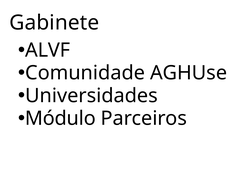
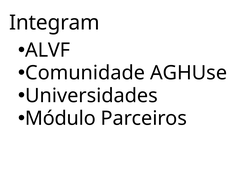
Gabinete: Gabinete -> Integram (54, 23)
